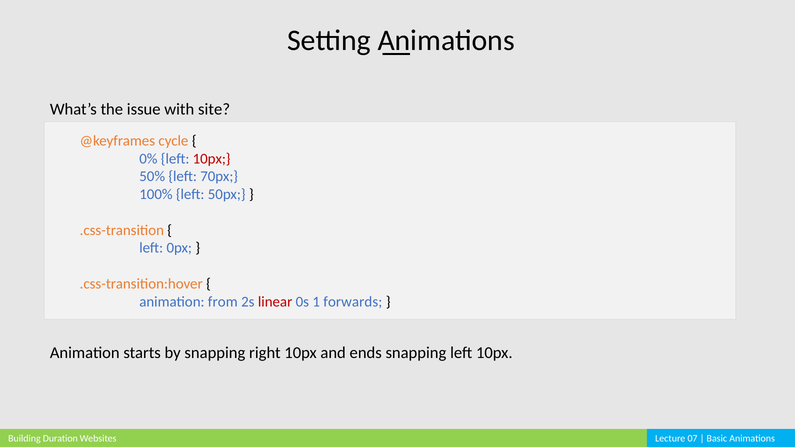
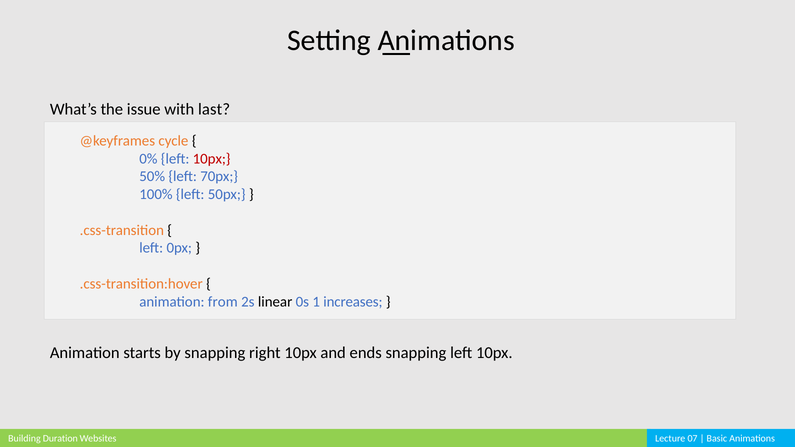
site: site -> last (214, 109)
linear colour: red -> black (275, 302)
forwards: forwards -> increases (353, 302)
